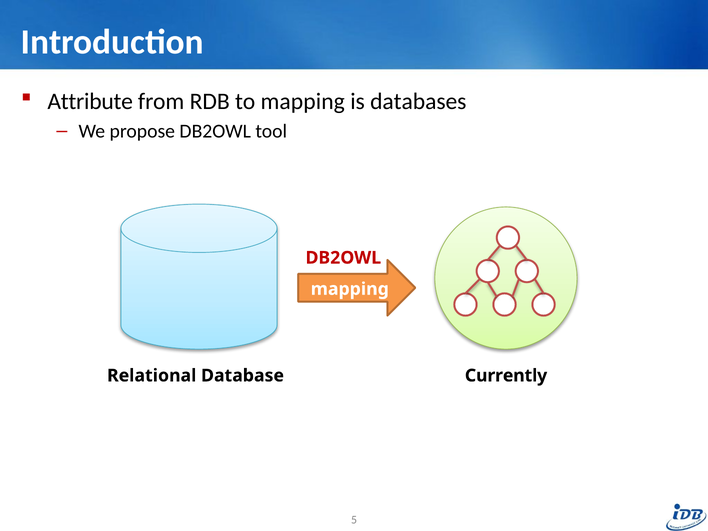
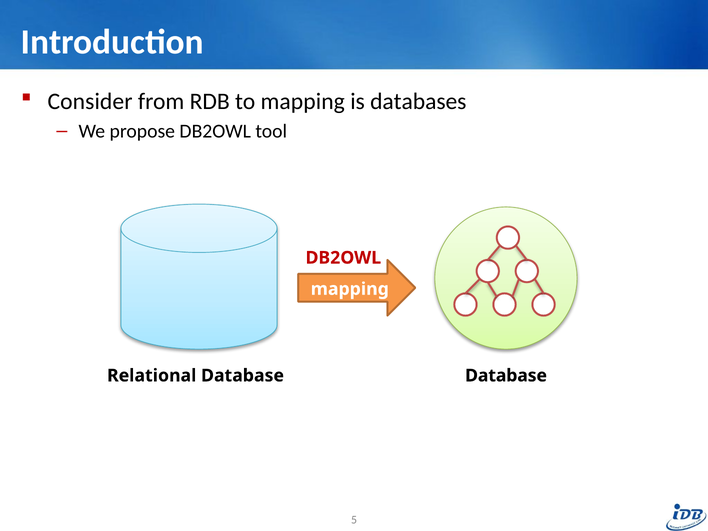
Attribute: Attribute -> Consider (90, 102)
Database Currently: Currently -> Database (506, 376)
